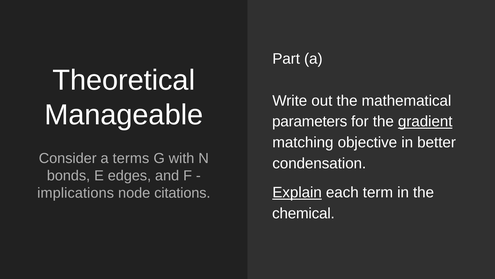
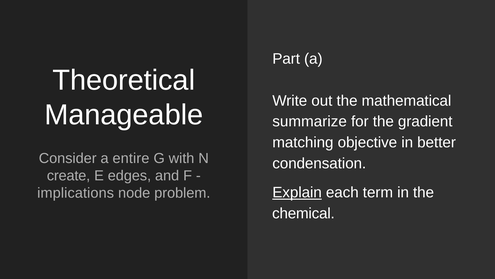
parameters: parameters -> summarize (310, 121)
gradient underline: present -> none (425, 121)
terms: terms -> entire (131, 158)
bonds: bonds -> create (69, 175)
citations: citations -> problem (182, 193)
